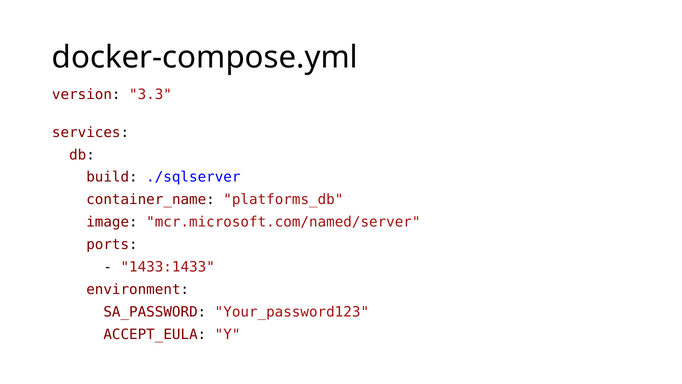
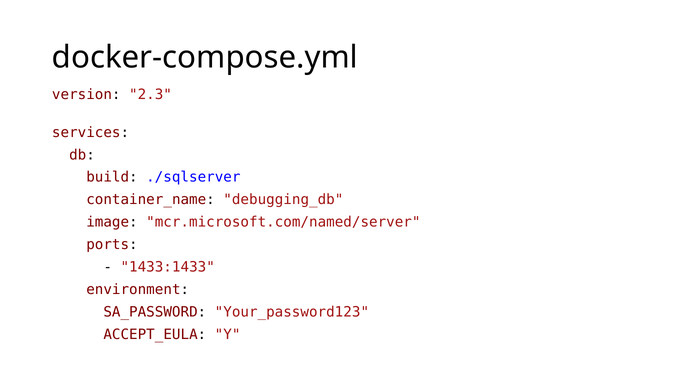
3.3: 3.3 -> 2.3 (150, 94)
platforms_db: platforms_db -> debugging_db (283, 200)
